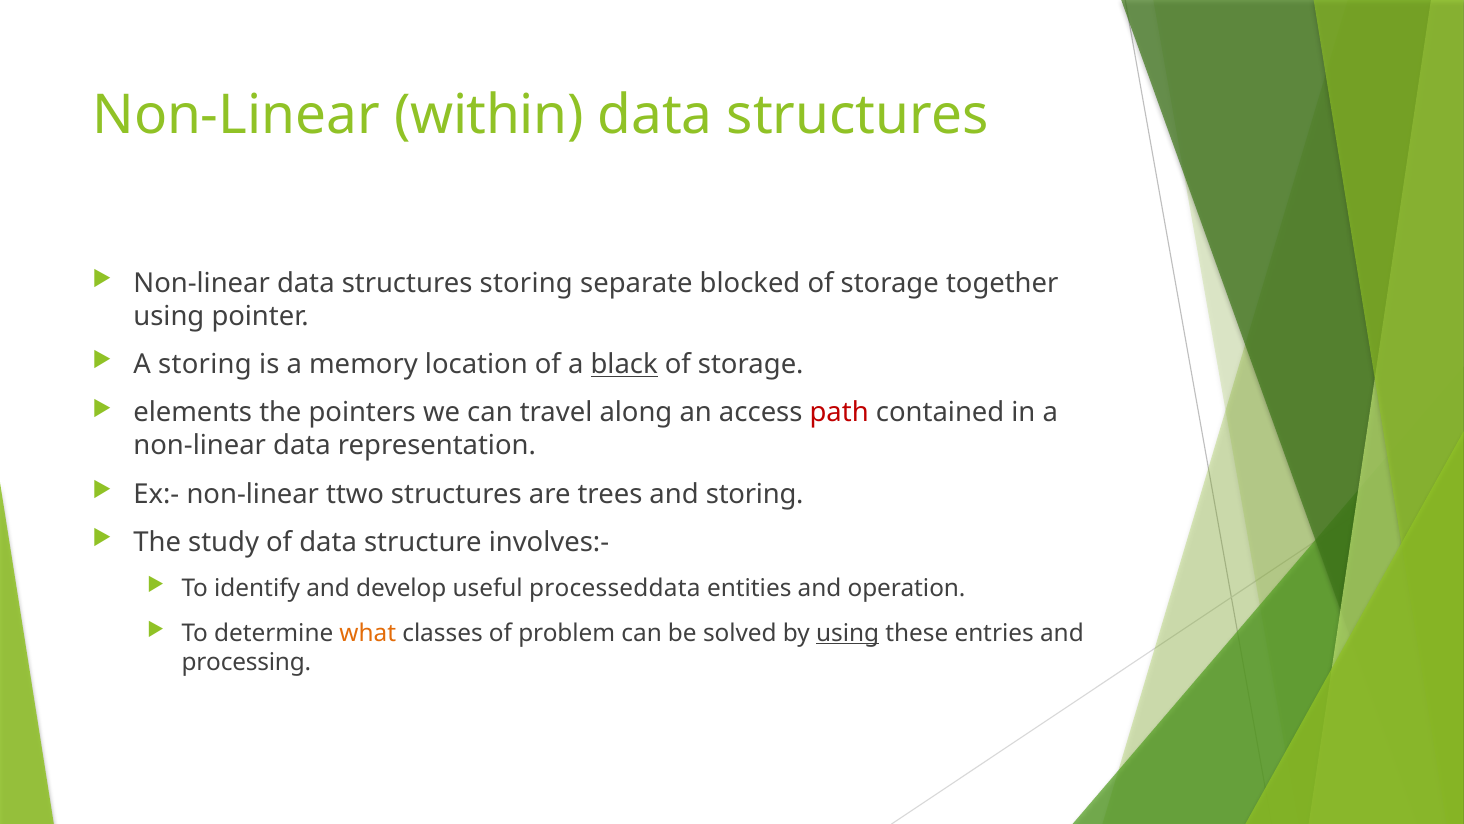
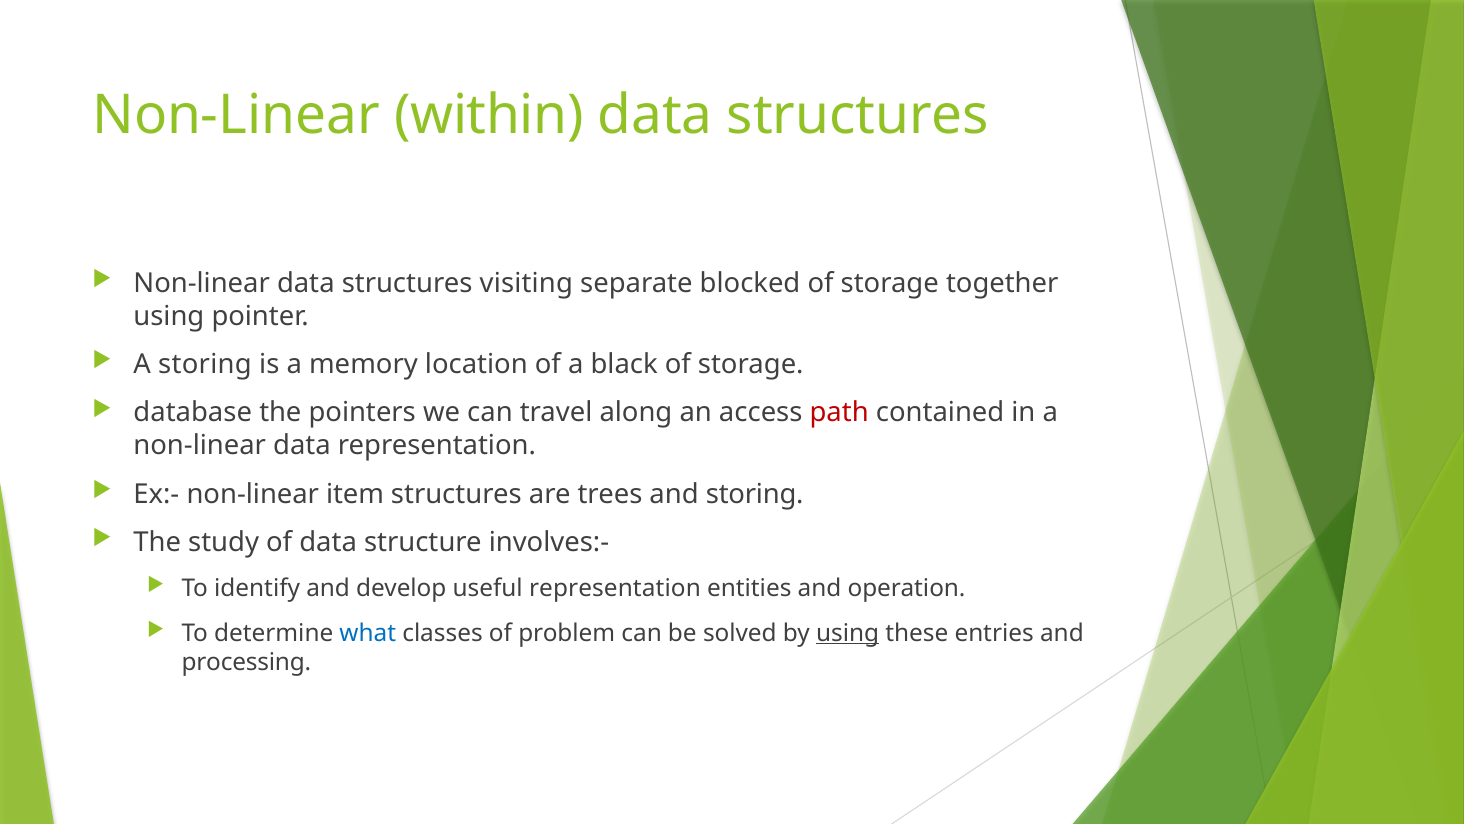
structures storing: storing -> visiting (526, 283)
black underline: present -> none (624, 364)
elements: elements -> database (193, 413)
ttwo: ttwo -> item (355, 494)
useful processeddata: processeddata -> representation (615, 588)
what colour: orange -> blue (368, 633)
